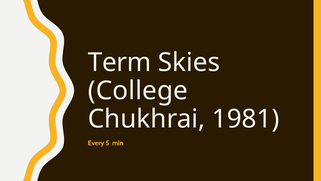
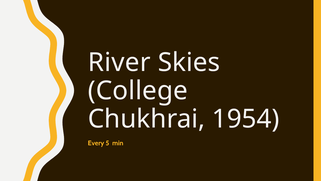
Term: Term -> River (119, 62)
1981: 1981 -> 1954 (246, 119)
